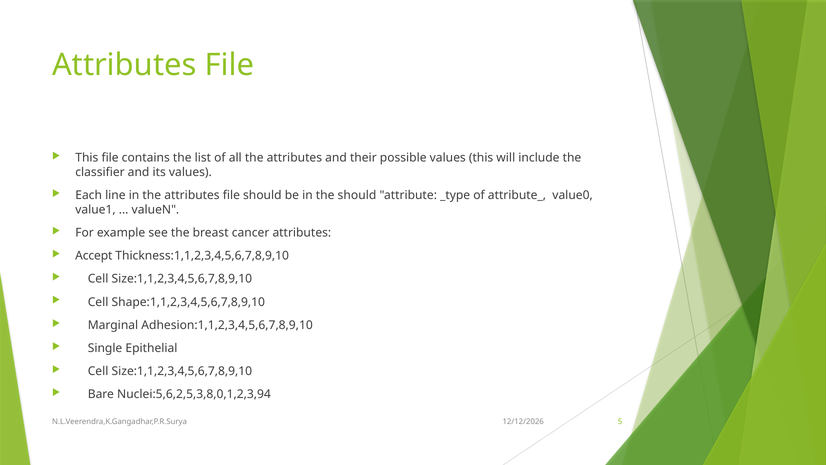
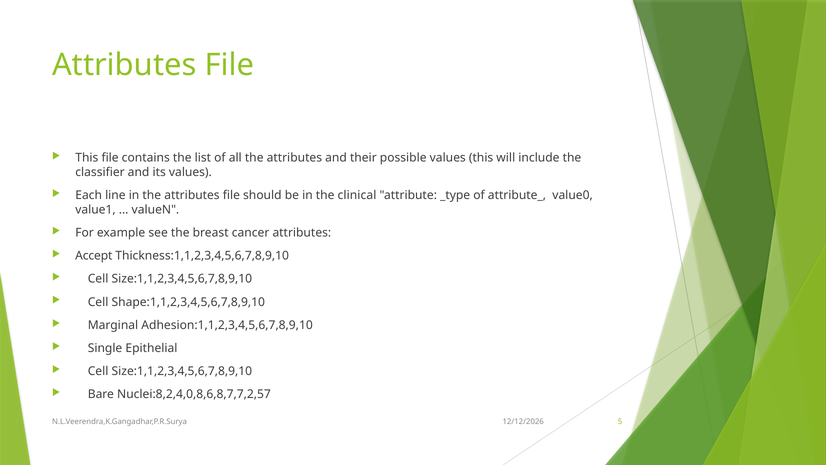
the should: should -> clinical (357, 195)
Nuclei:5,6,2,5,3,8,0,1,2,3,94: Nuclei:5,6,2,5,3,8,0,1,2,3,94 -> Nuclei:8,2,4,0,8,6,8,7,7,2,57 (194, 394)
